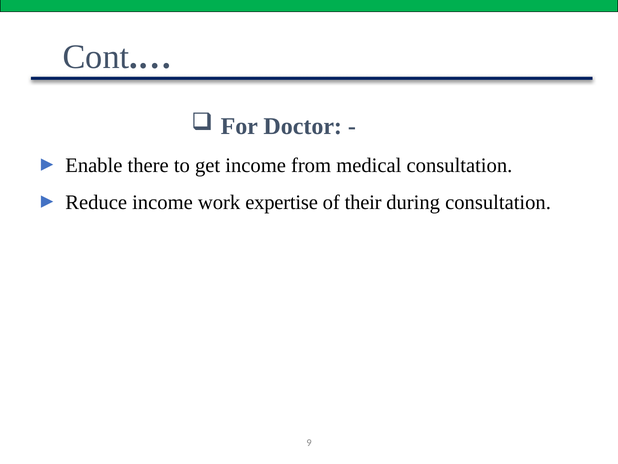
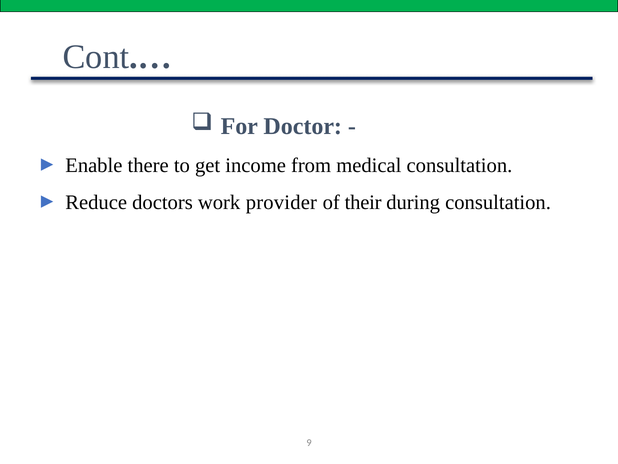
Reduce income: income -> doctors (162, 202)
expertise: expertise -> provider (281, 202)
